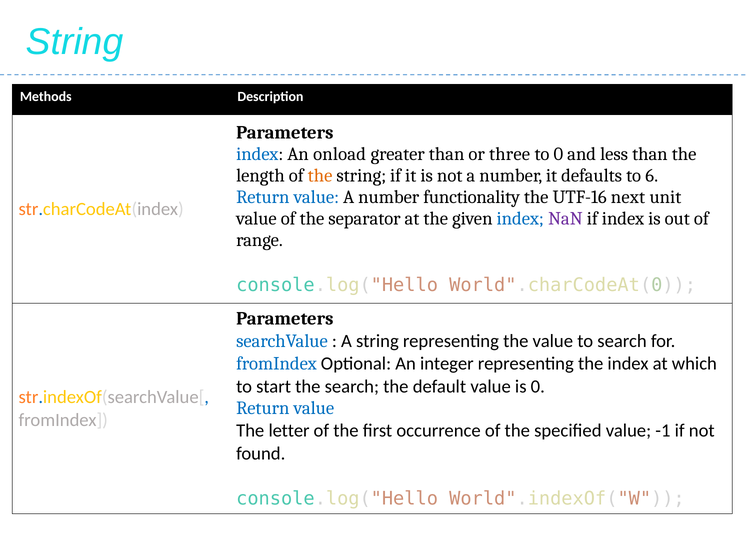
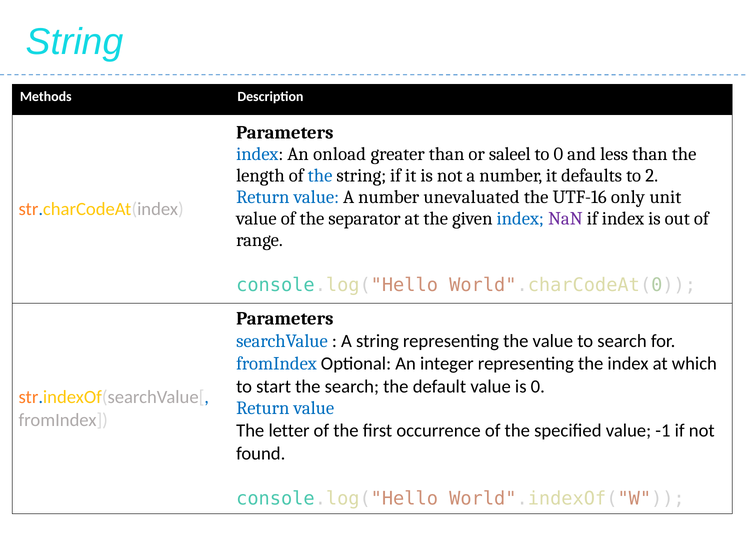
three: three -> saleel (510, 154)
the colour: orange -> blue (320, 175)
6: 6 -> 2 (652, 175)
functionality: functionality -> unevaluated (471, 197)
next: next -> only (628, 197)
